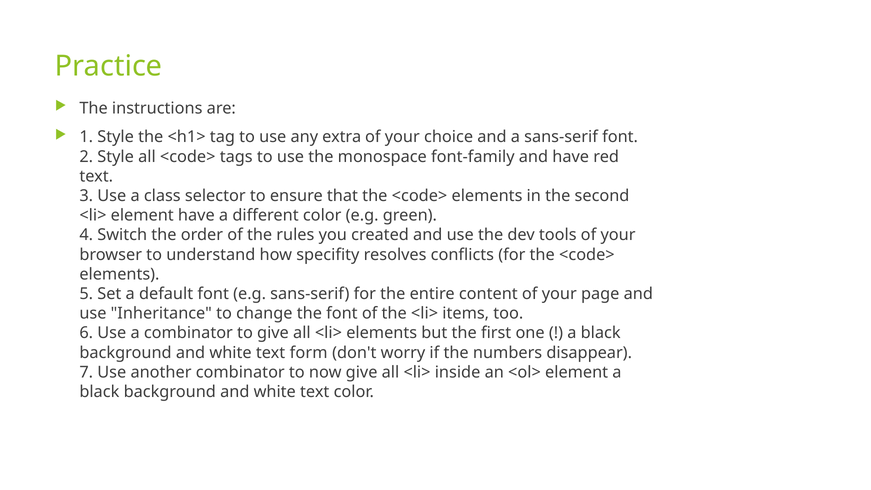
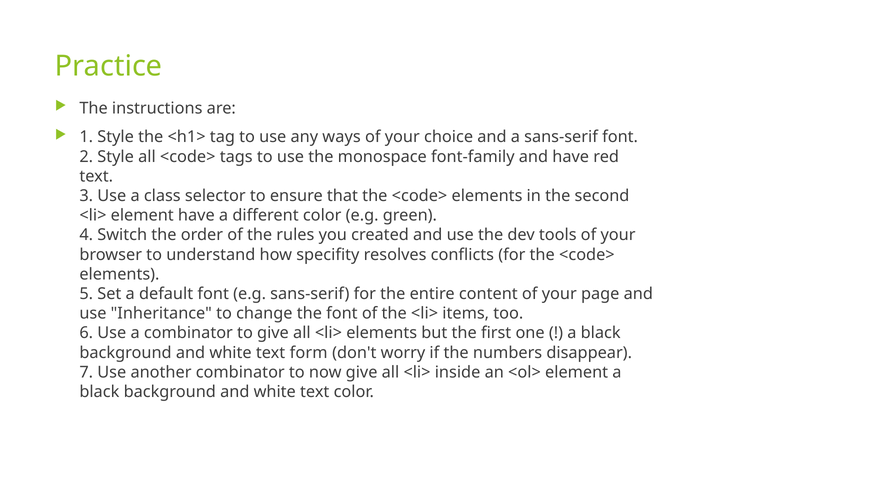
extra: extra -> ways (342, 137)
